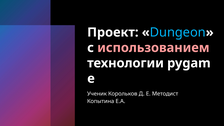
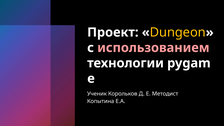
Dungeon colour: light blue -> yellow (178, 32)
